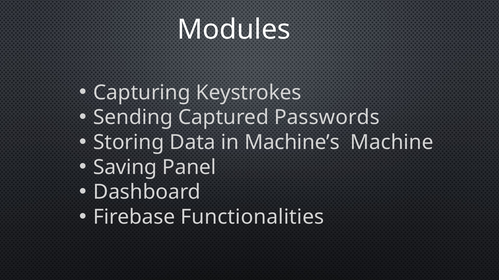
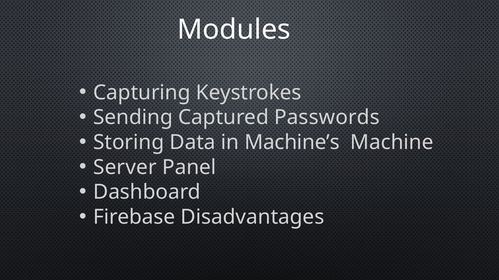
Saving: Saving -> Server (125, 168)
Functionalities: Functionalities -> Disadvantages (252, 218)
